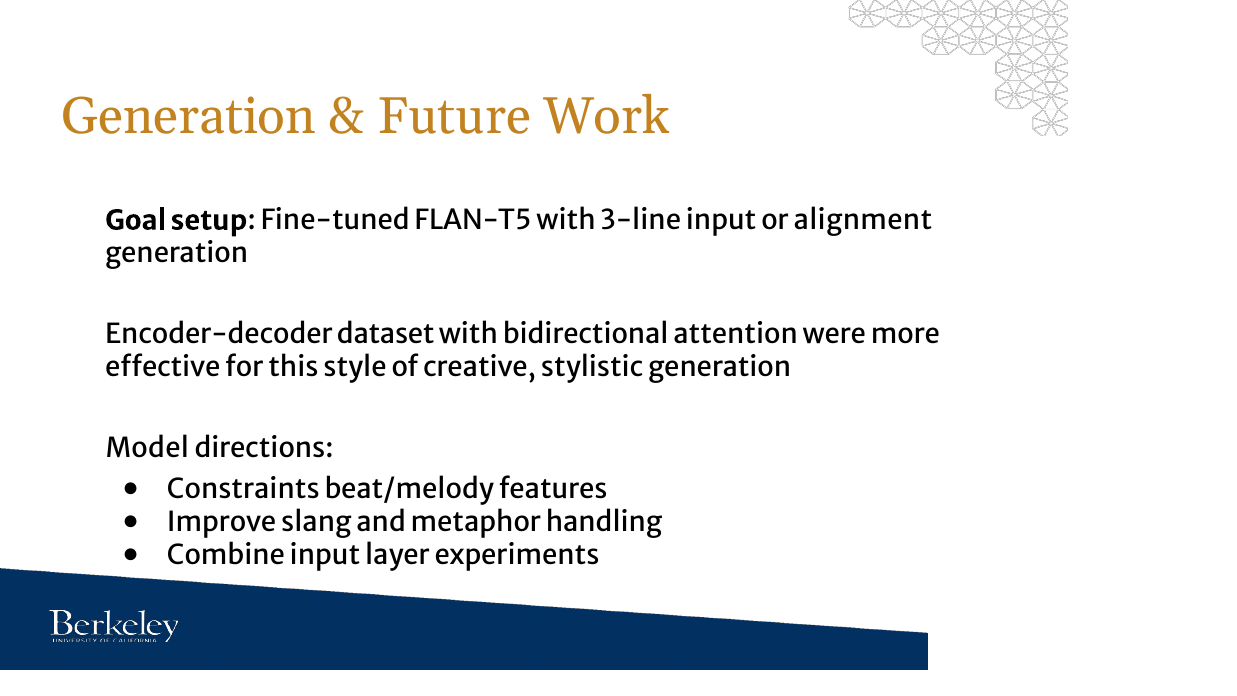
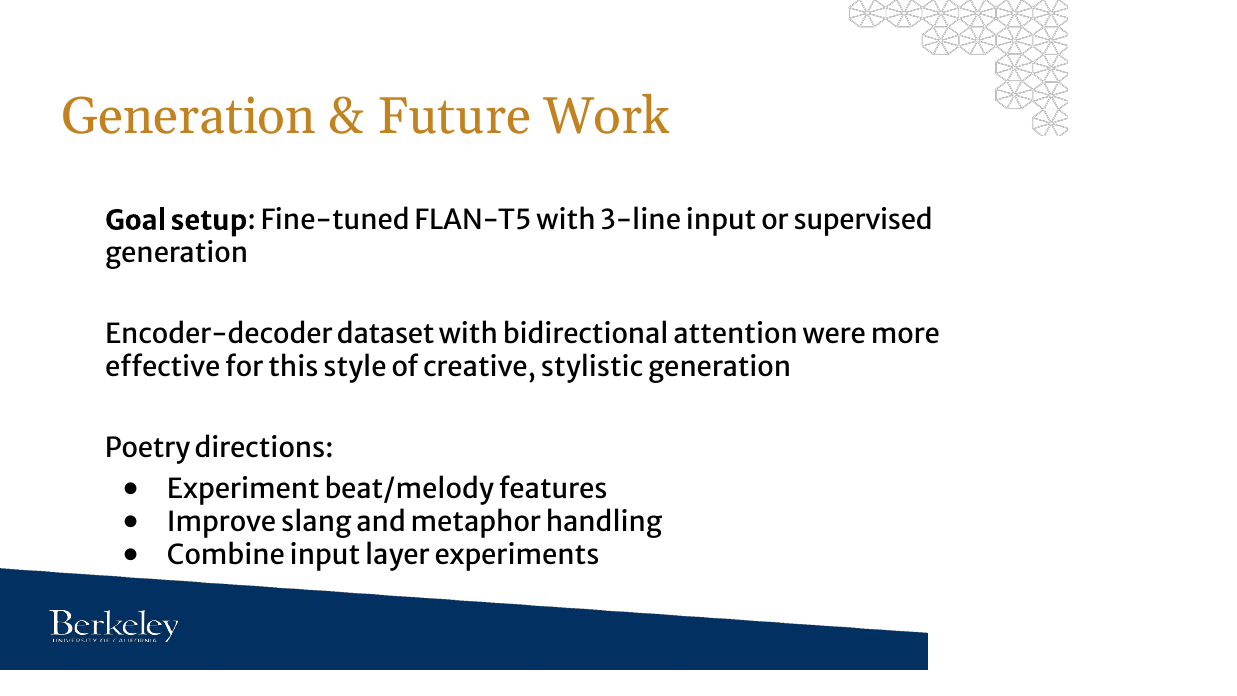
alignment: alignment -> supervised (863, 221)
Model: Model -> Poetry (148, 449)
Constraints: Constraints -> Experiment (243, 489)
